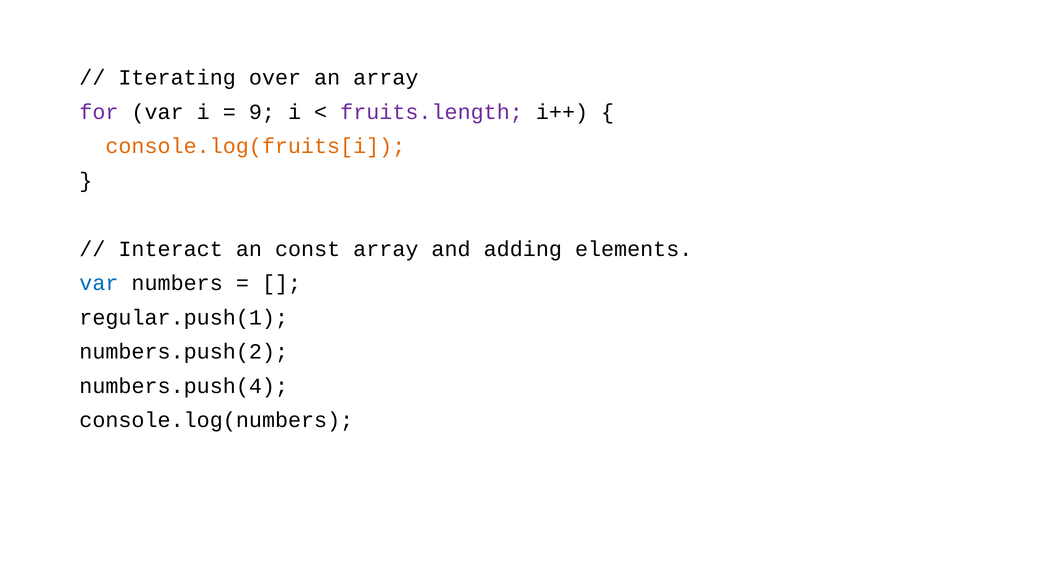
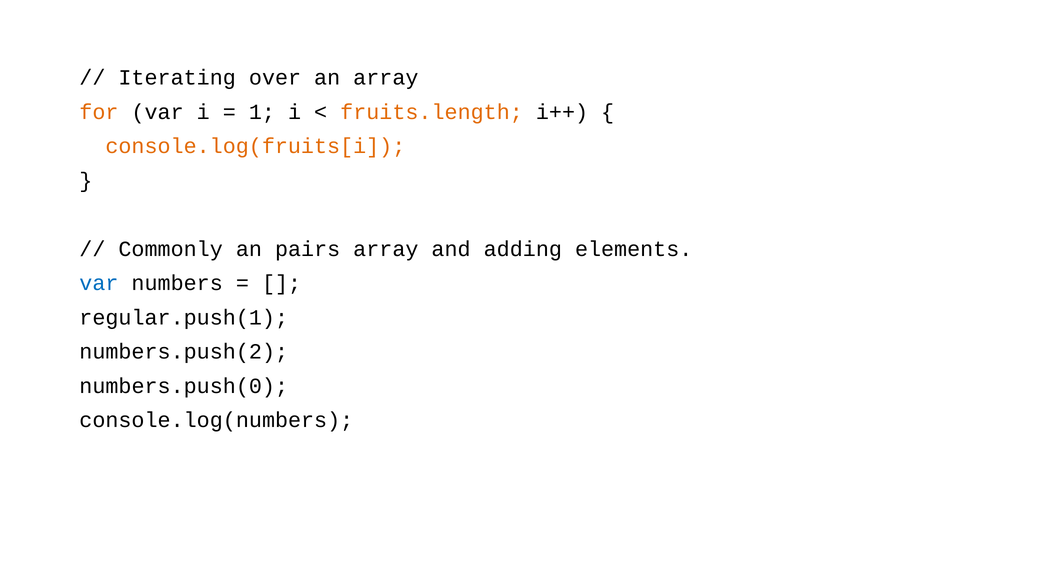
for colour: purple -> orange (99, 112)
9: 9 -> 1 (262, 112)
fruits.length colour: purple -> orange (432, 112)
Interact: Interact -> Commonly (171, 249)
const: const -> pairs (308, 249)
numbers.push(4: numbers.push(4 -> numbers.push(0 (184, 386)
